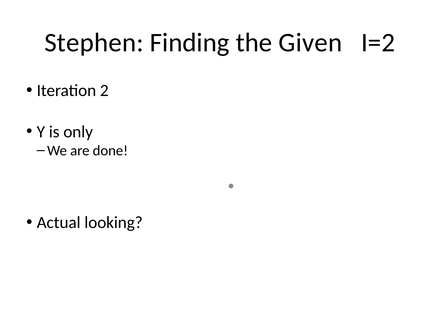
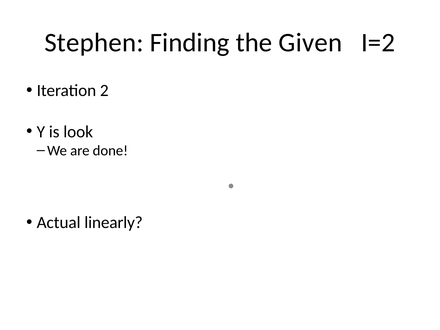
only: only -> look (78, 132)
looking: looking -> linearly (114, 223)
